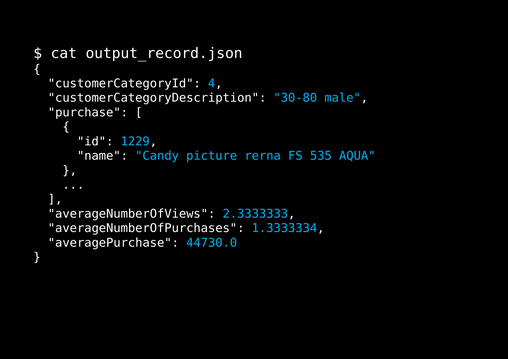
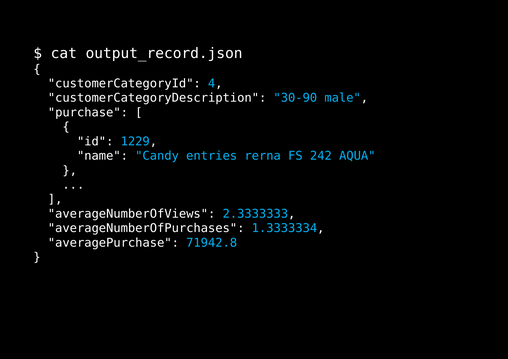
30-80: 30-80 -> 30-90 (295, 98)
picture: picture -> entries (212, 156)
535: 535 -> 242 (321, 156)
44730.0: 44730.0 -> 71942.8 (212, 243)
